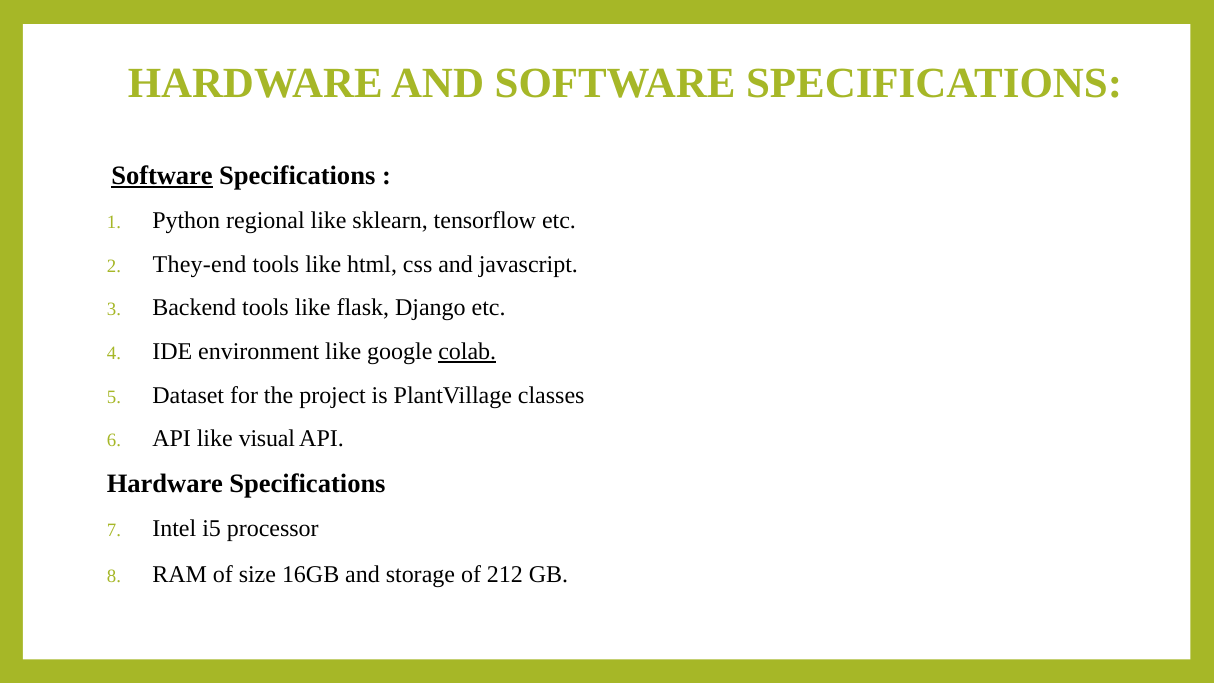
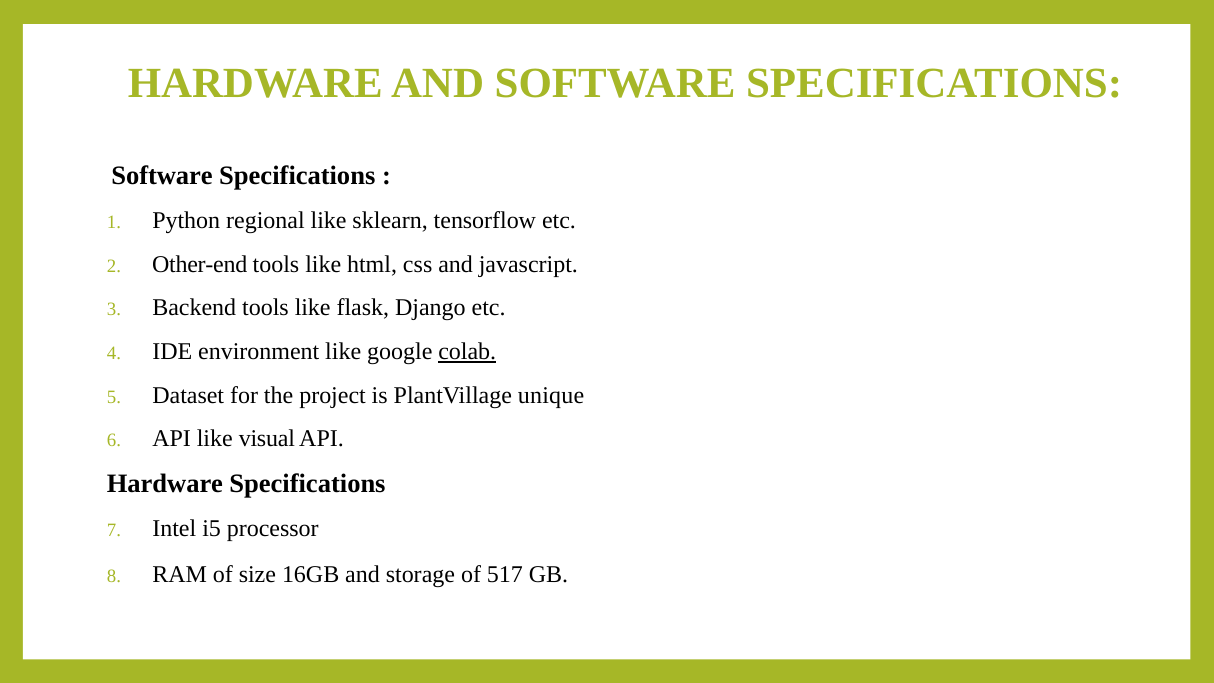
Software underline: present -> none (162, 175)
They-end: They-end -> Other-end (200, 264)
classes: classes -> unique (551, 395)
212: 212 -> 517 (505, 575)
